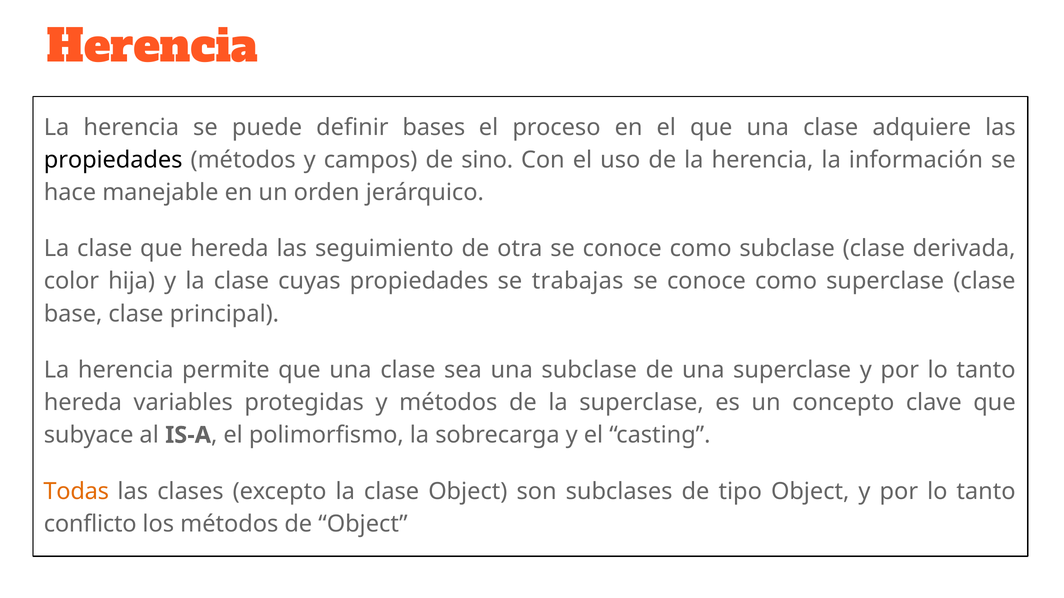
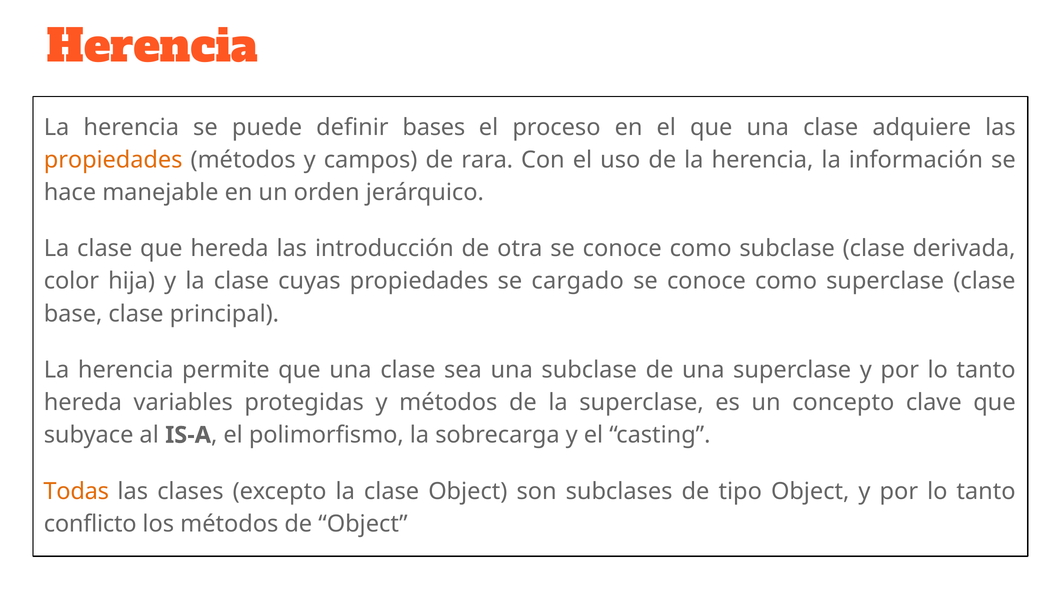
propiedades colour: black -> orange (113, 160)
sino: sino -> rara (487, 160)
seguimiento: seguimiento -> introducción (384, 249)
trabajas: trabajas -> cargado (578, 281)
